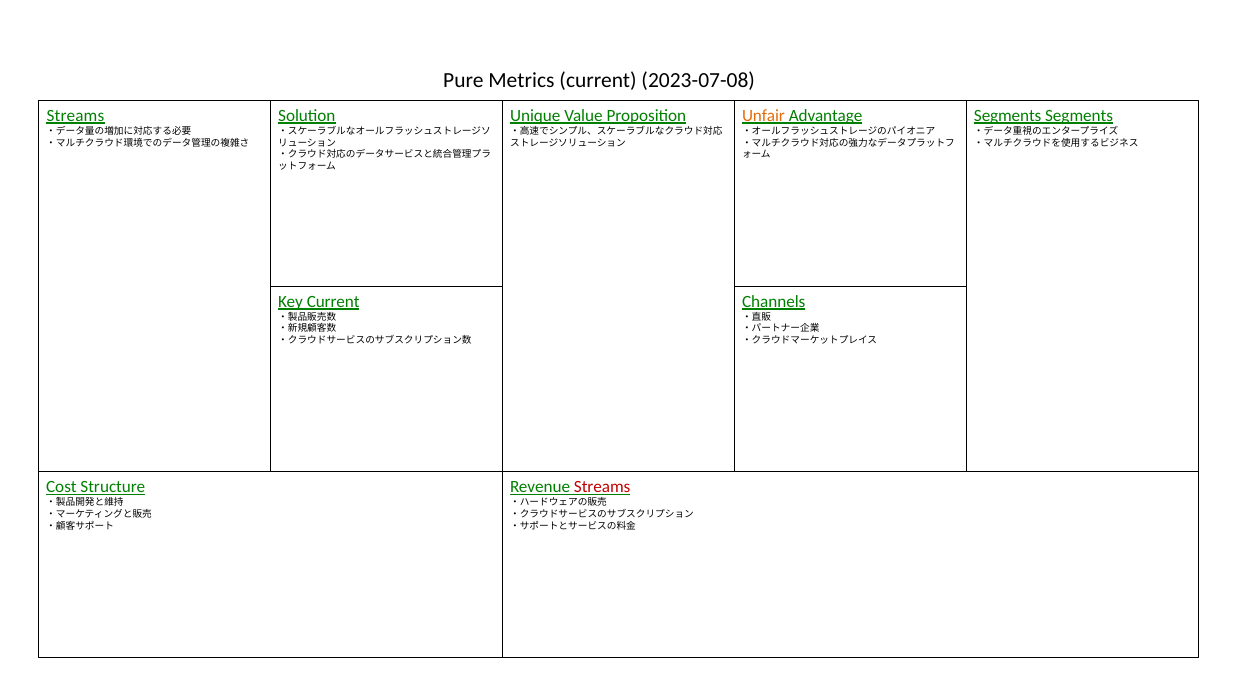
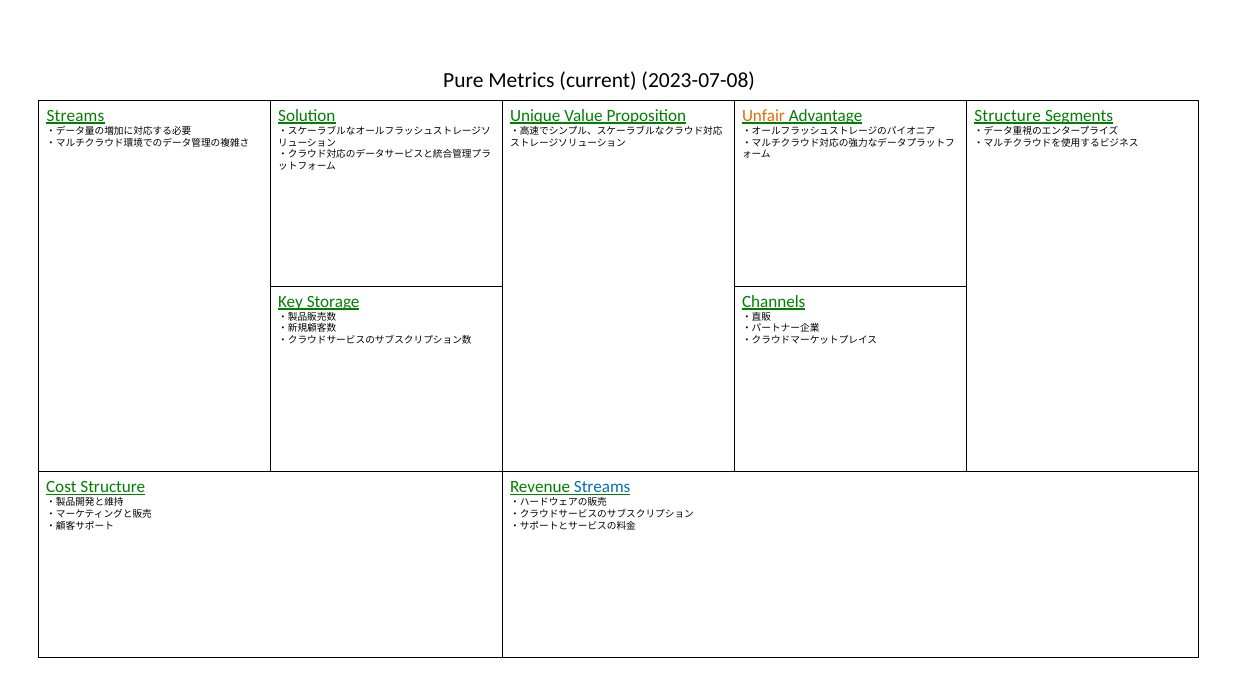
Segments: Segments -> Structure (1008, 116)
Key Current: Current -> Storage (333, 301)
Streams colour: red -> blue (602, 487)
